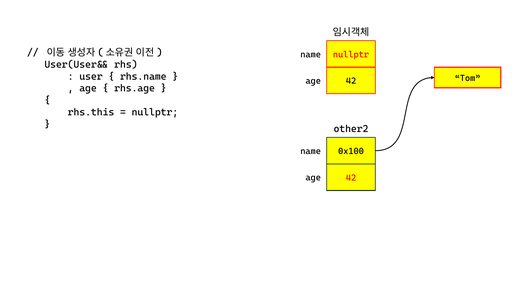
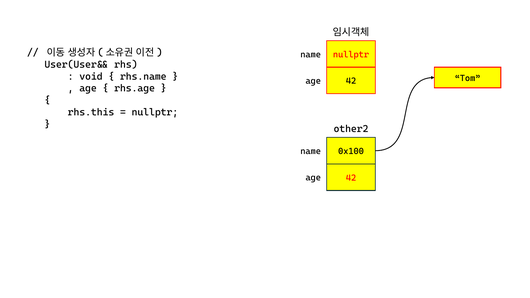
user: user -> void (91, 76)
